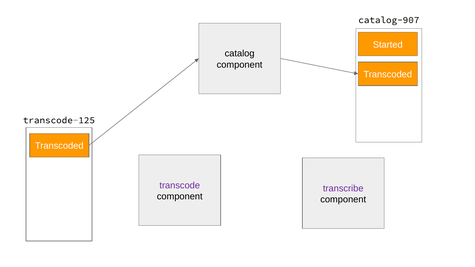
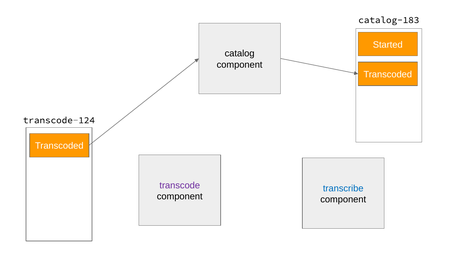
catalog-907: catalog-907 -> catalog-183 (389, 20)
transcode-125: transcode-125 -> transcode-124 (59, 120)
transcribe colour: purple -> blue (343, 188)
